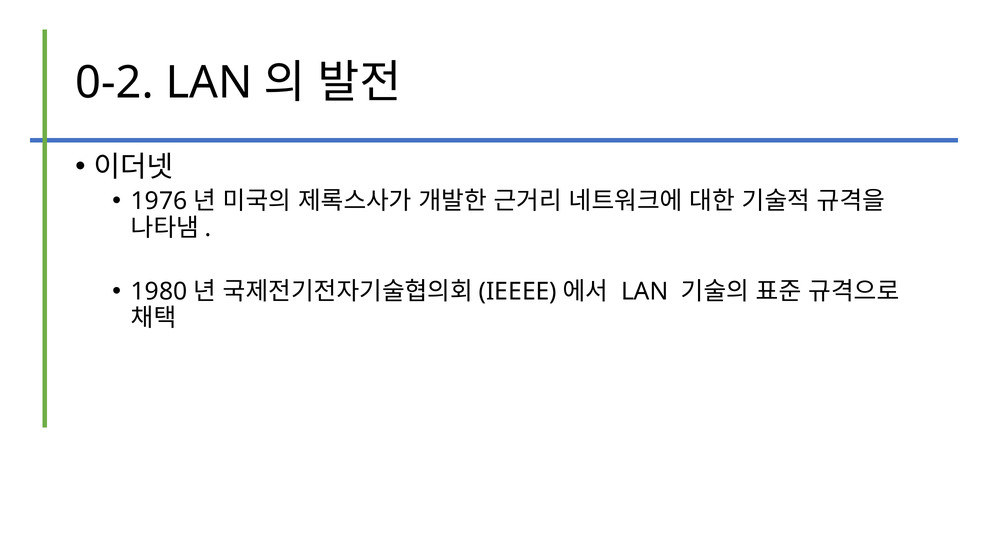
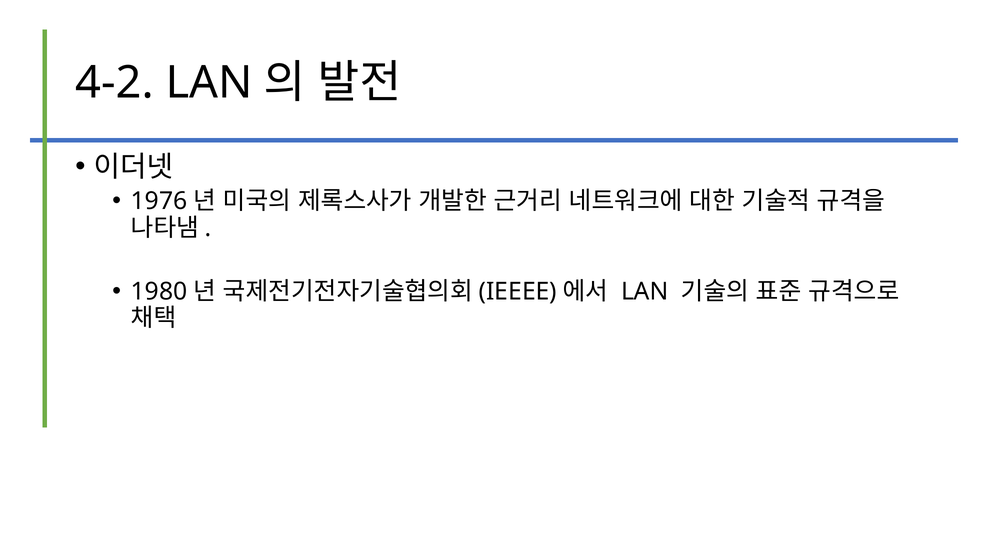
0-2: 0-2 -> 4-2 (115, 83)
